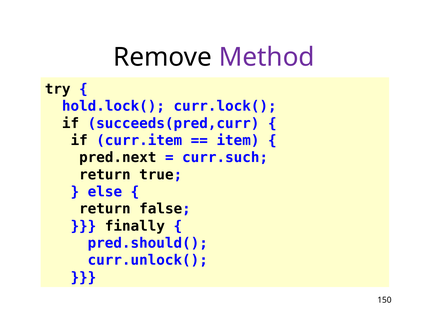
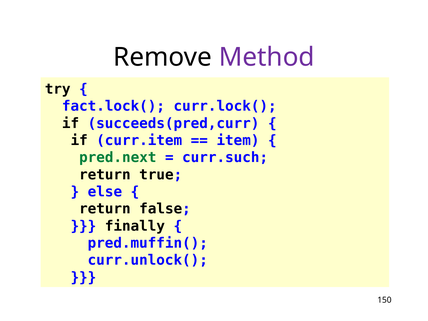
hold.lock(: hold.lock( -> fact.lock( (113, 106)
pred.next colour: black -> green (118, 158)
pred.should(: pred.should( -> pred.muffin( (148, 243)
